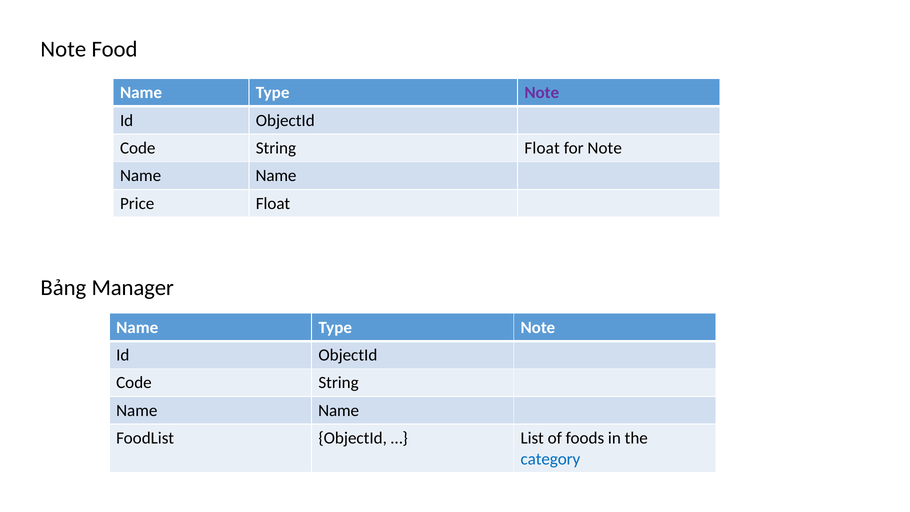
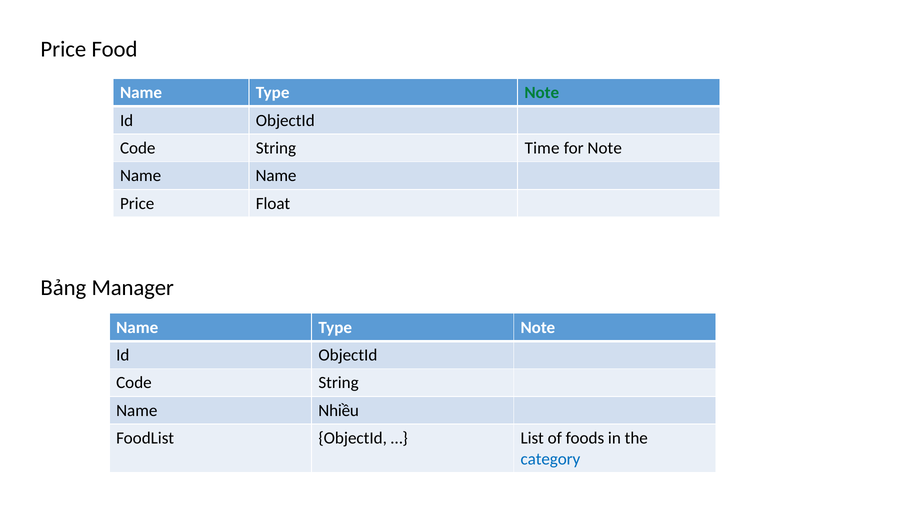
Note: Note -> Price (63, 49)
Note colour: purple -> green (542, 93)
String Float: Float -> Time (542, 148)
Name: Name -> Nhiều (339, 410)
